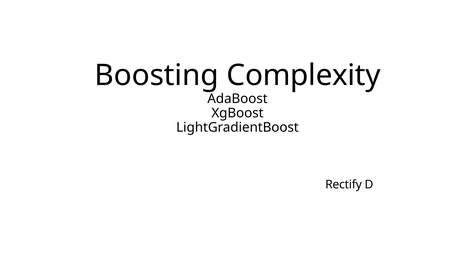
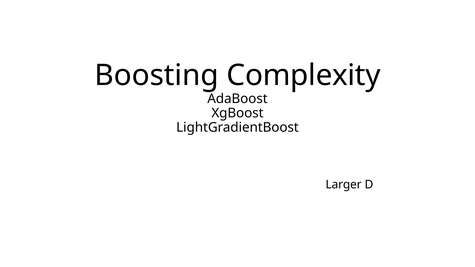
Rectify: Rectify -> Larger (344, 185)
